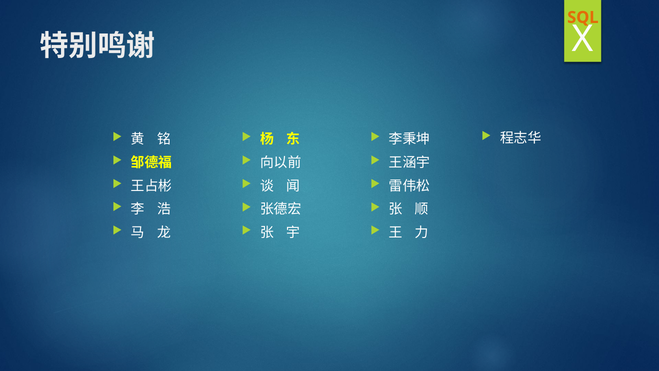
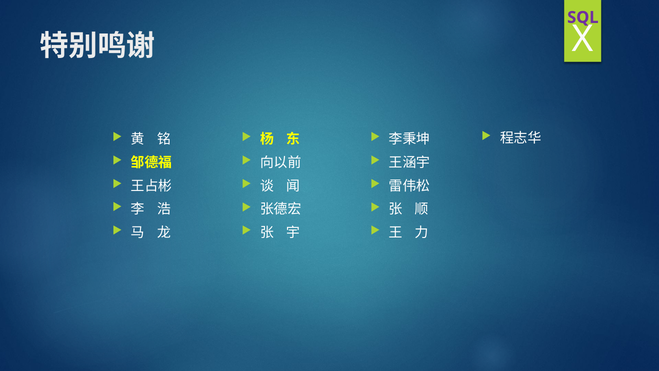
SQL colour: orange -> purple (583, 17)
